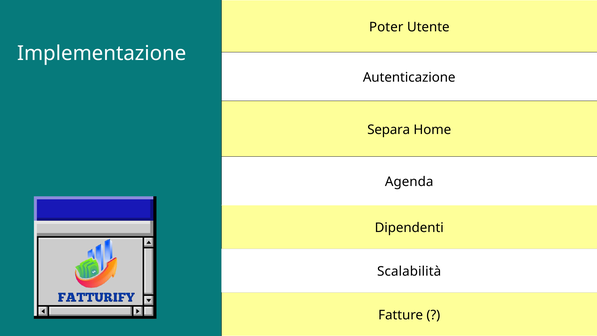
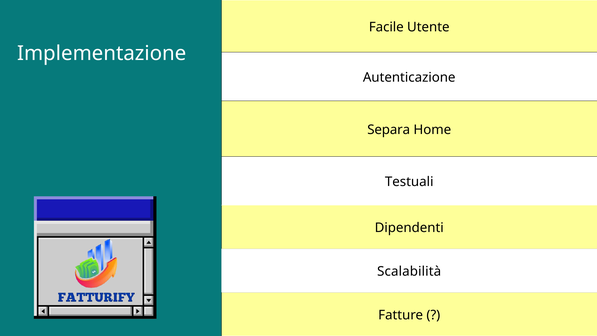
Poter: Poter -> Facile (386, 27)
Agenda: Agenda -> Testuali (409, 182)
